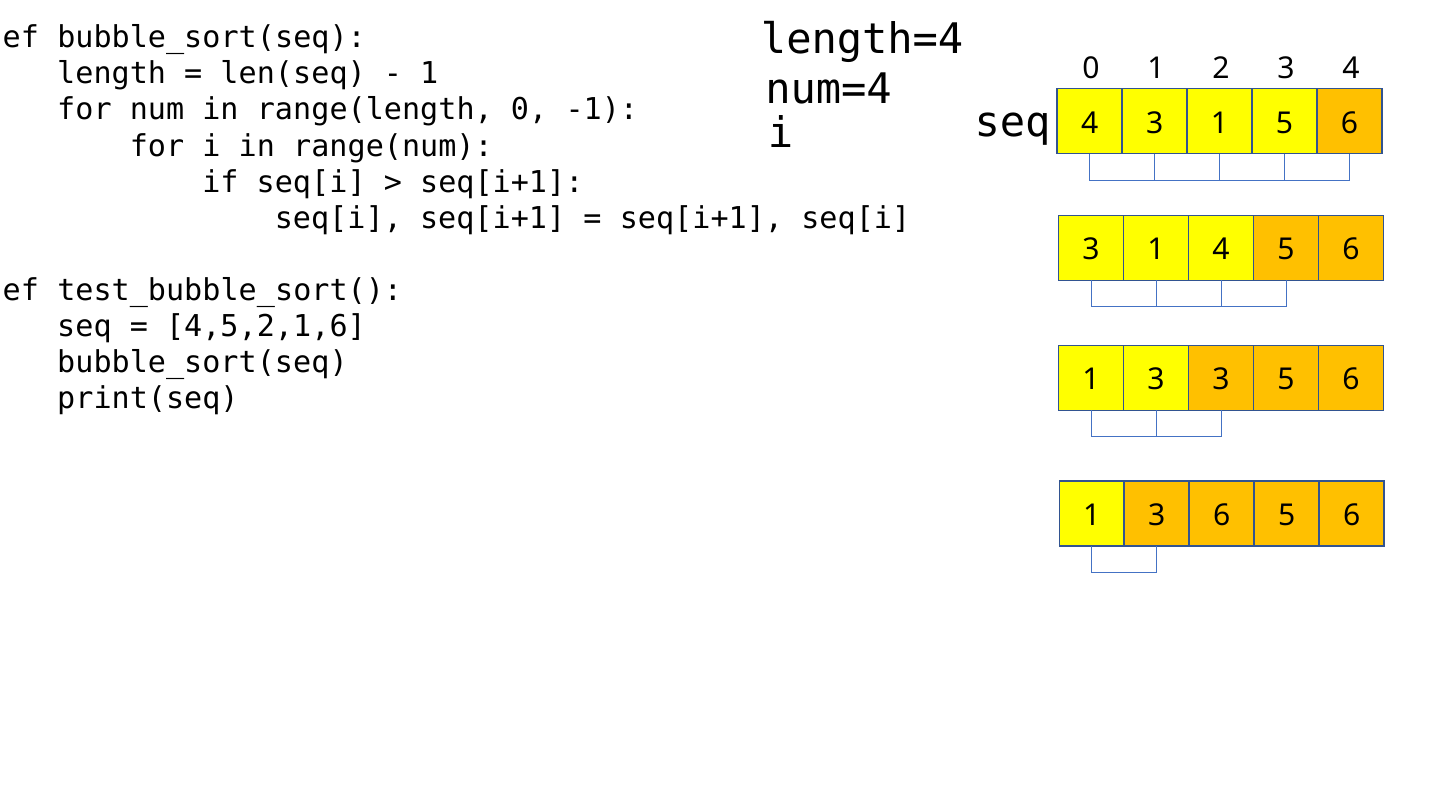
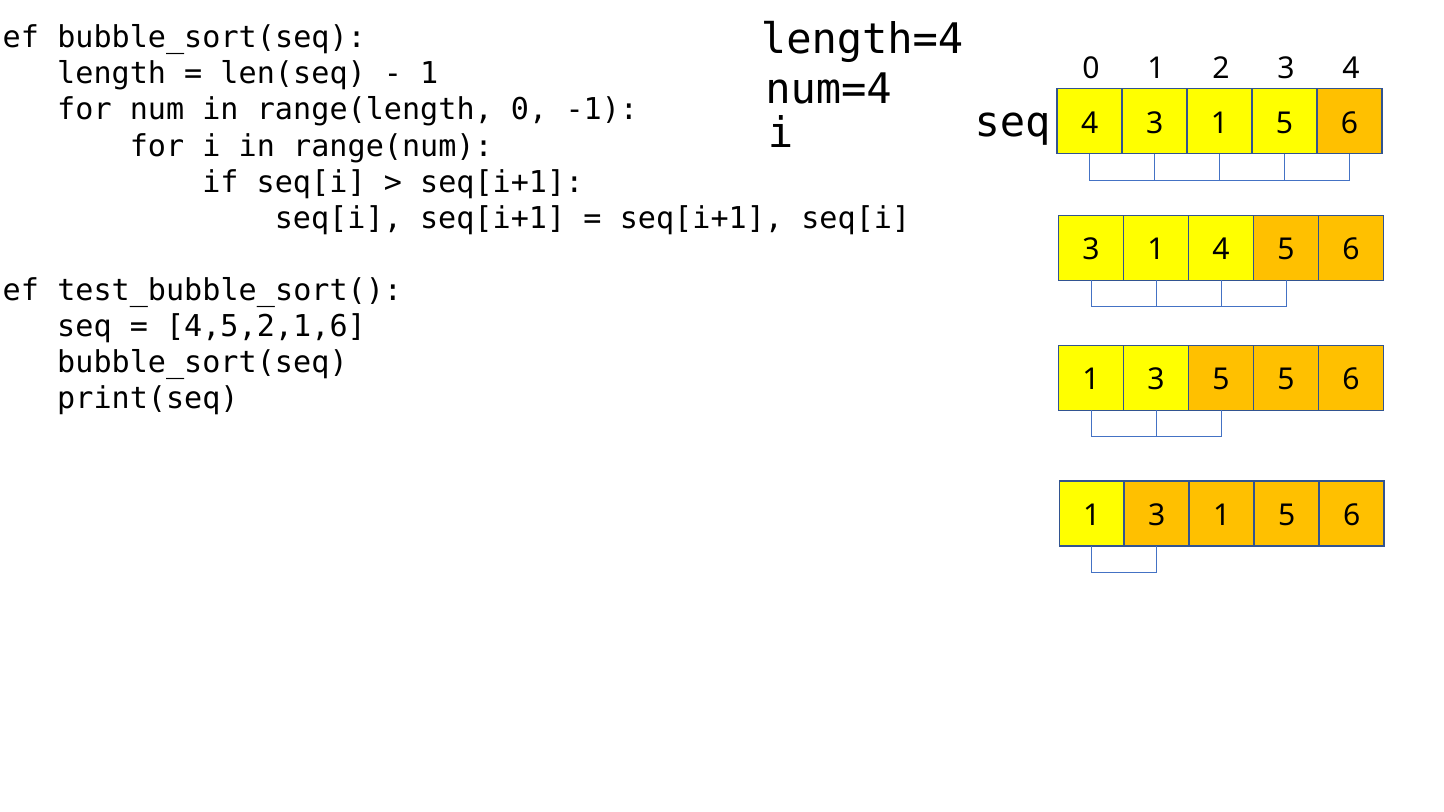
3 3: 3 -> 5 (1221, 380)
1 3 6: 6 -> 1 (1222, 516)
